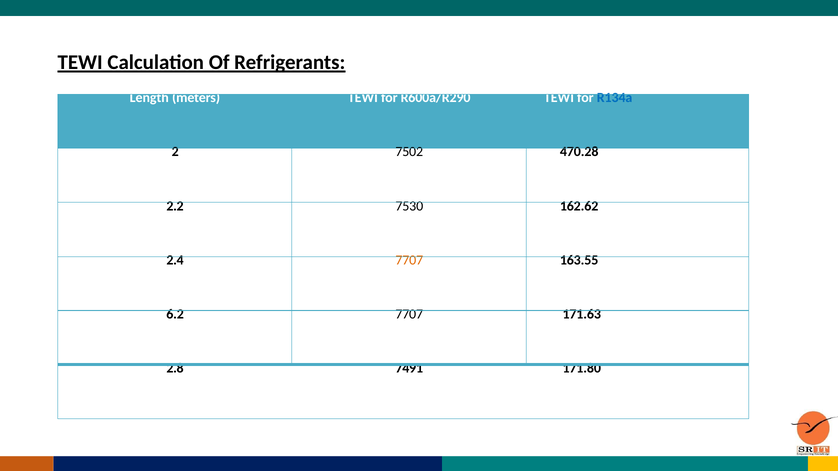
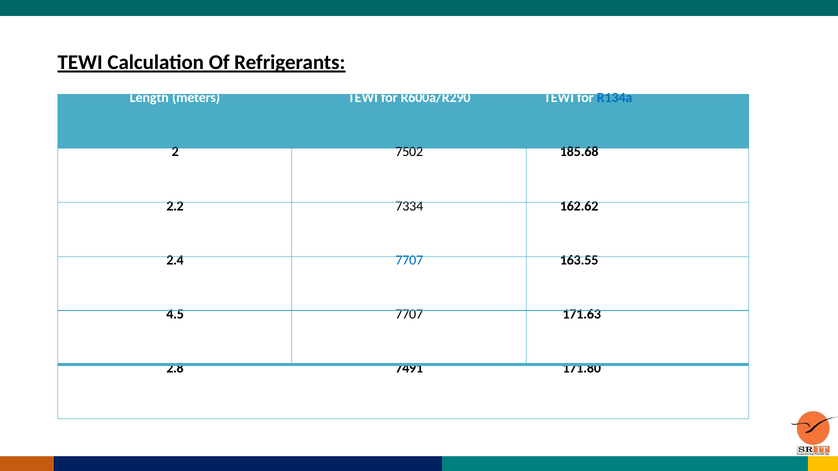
470.28: 470.28 -> 185.68 (579, 152)
7530: 7530 -> 7334 (409, 206)
7707 colour: orange -> blue (409, 260)
6.2: 6.2 -> 4.5 (175, 314)
